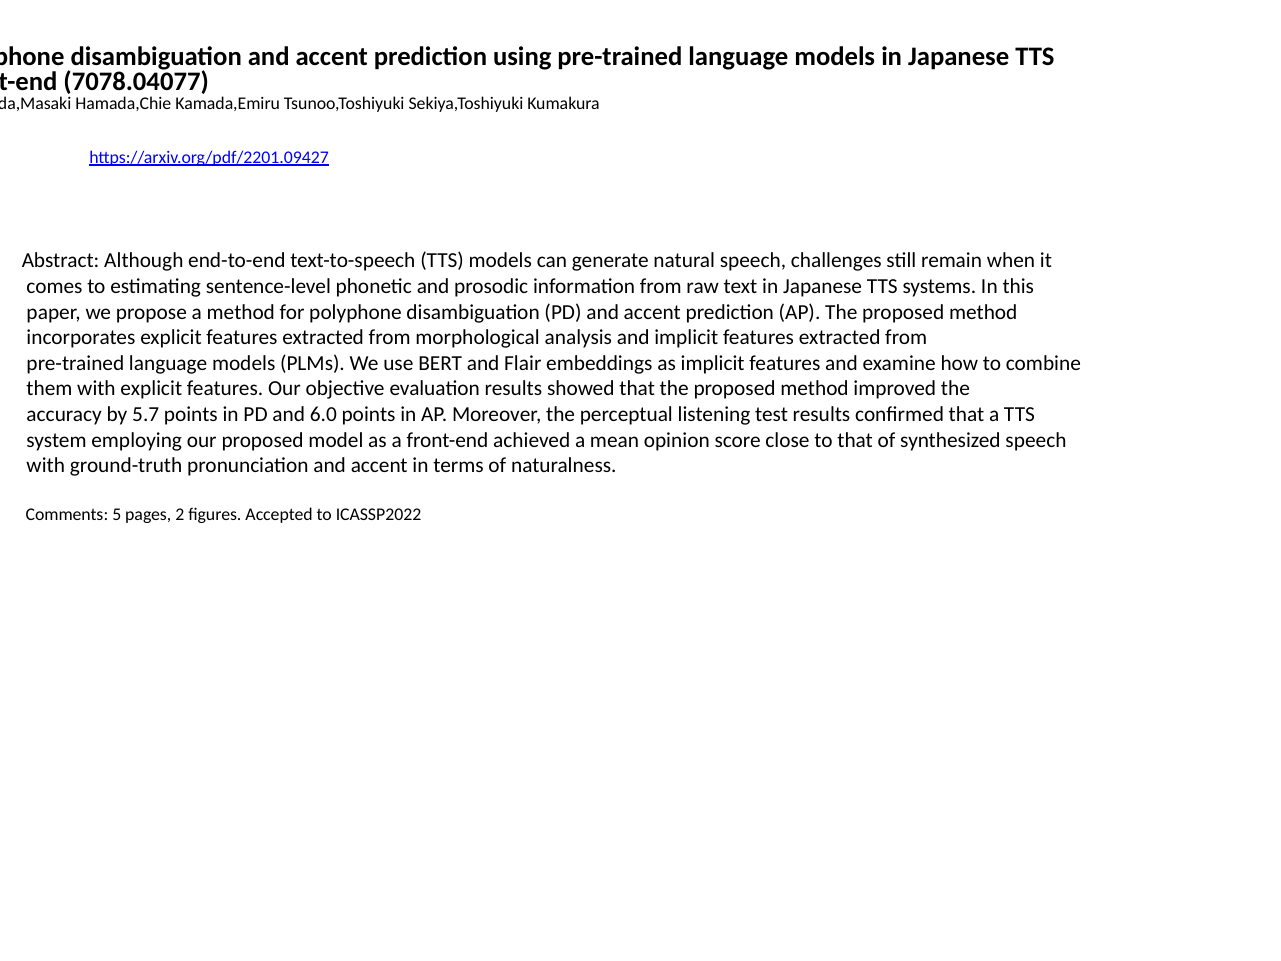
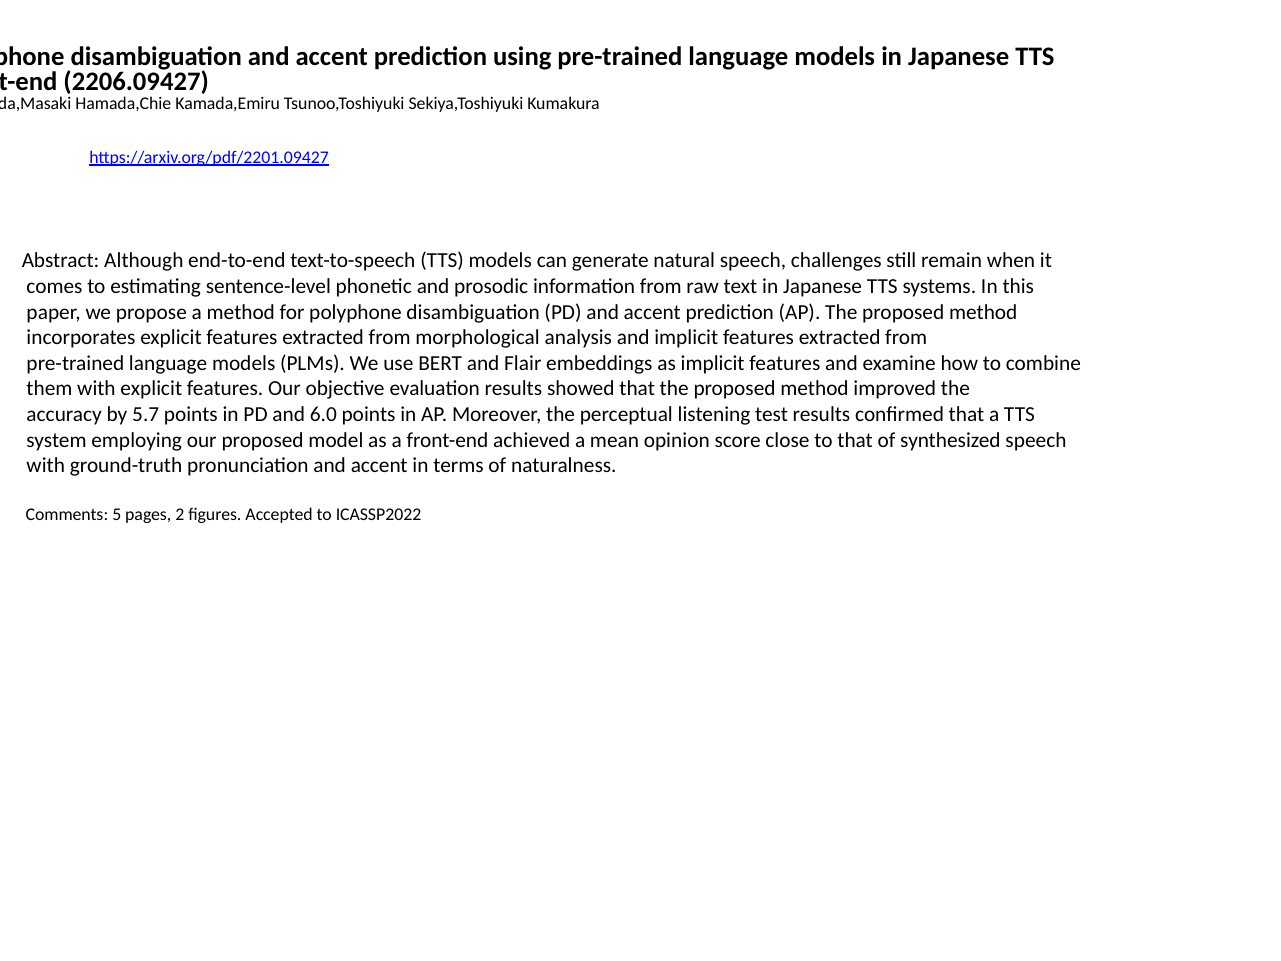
7078.04077: 7078.04077 -> 2206.09427 (136, 82)
